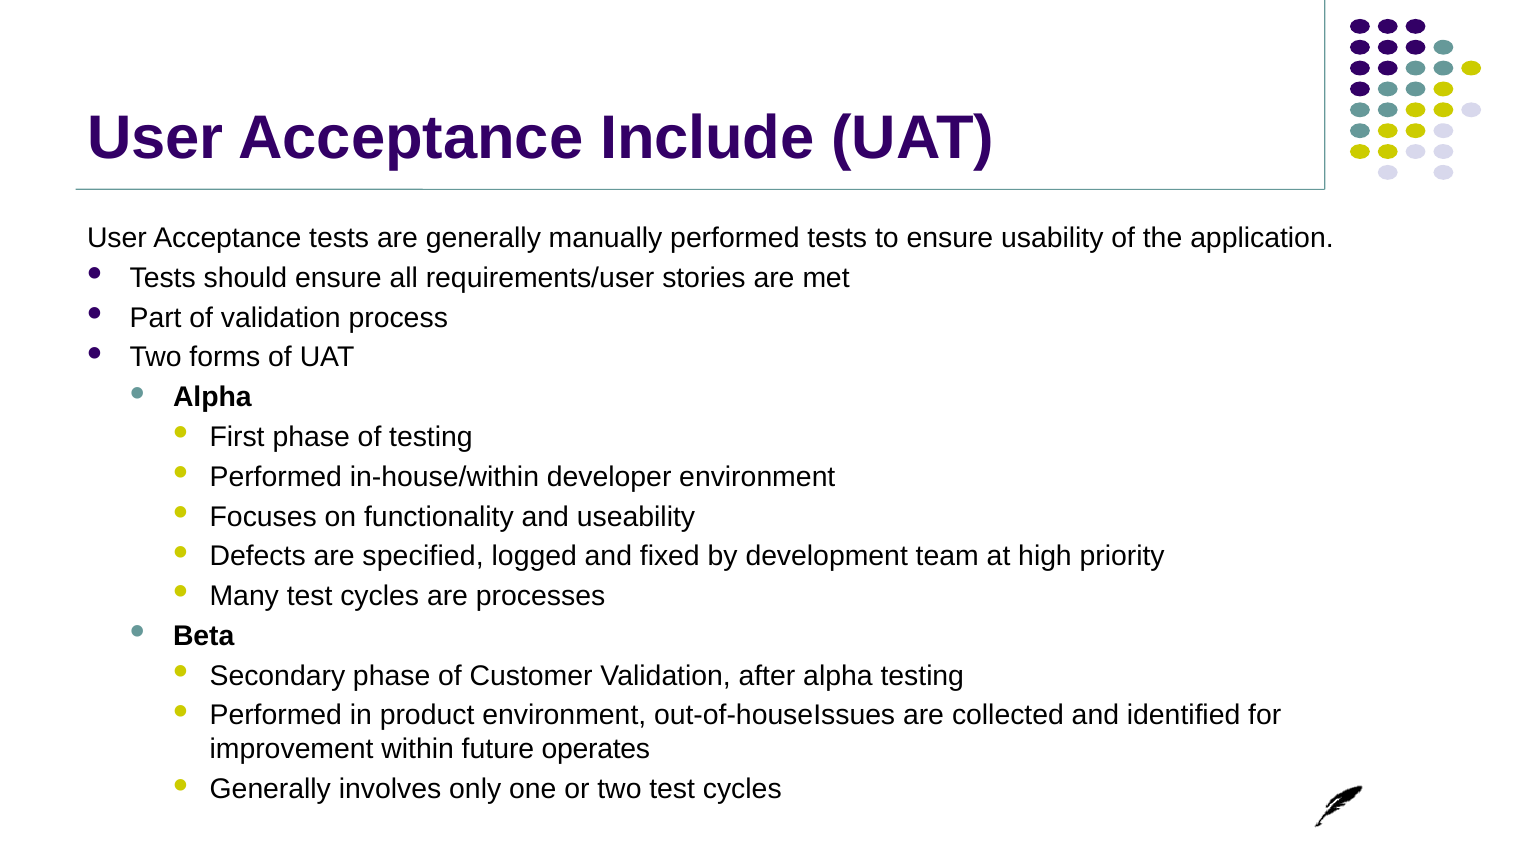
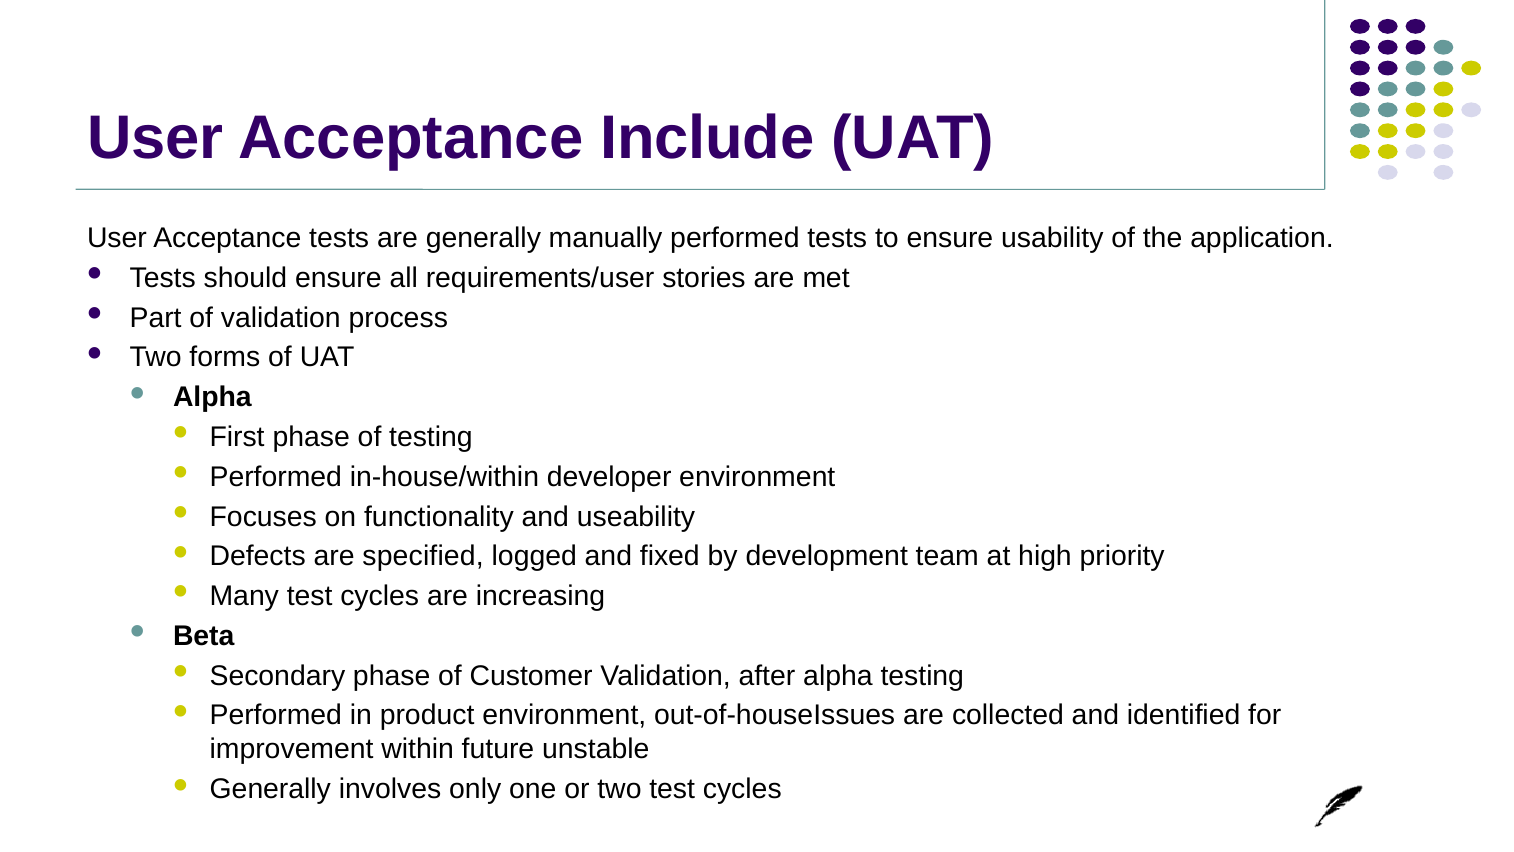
processes: processes -> increasing (541, 596)
operates: operates -> unstable (596, 749)
